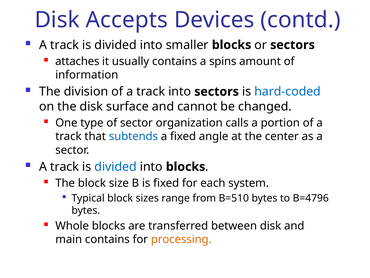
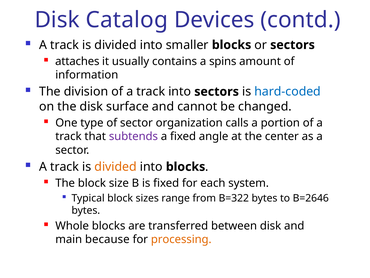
Accepts: Accepts -> Catalog (127, 20)
subtends colour: blue -> purple (133, 136)
divided colour: blue -> orange (116, 166)
B=510: B=510 -> B=322 (234, 198)
B=4796: B=4796 -> B=2646 (311, 198)
main contains: contains -> because (107, 239)
